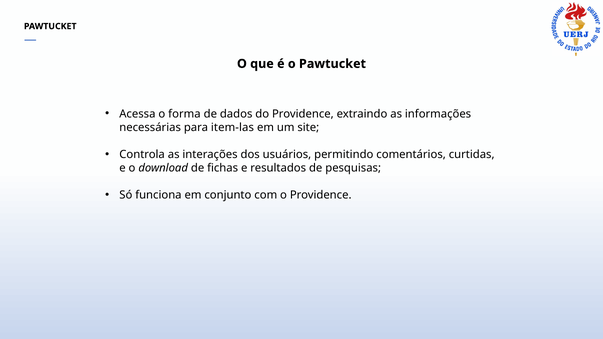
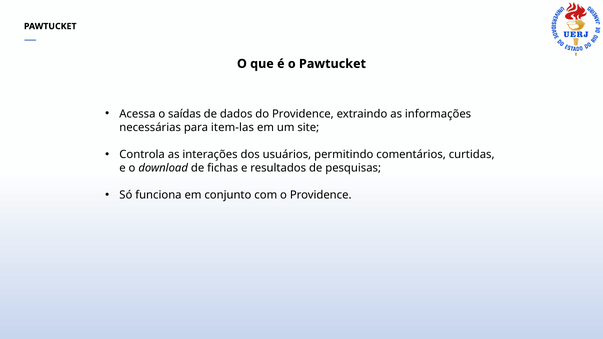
forma: forma -> saídas (185, 114)
